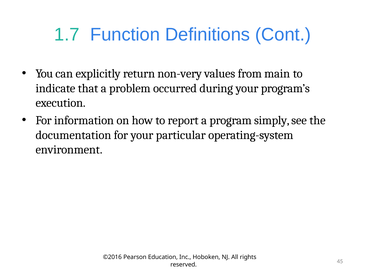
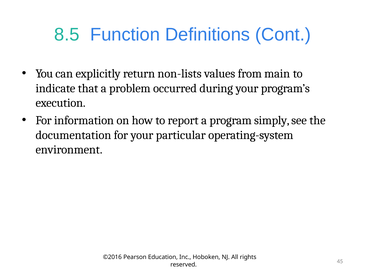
1.7: 1.7 -> 8.5 (67, 35)
non-very: non-very -> non-lists (180, 74)
